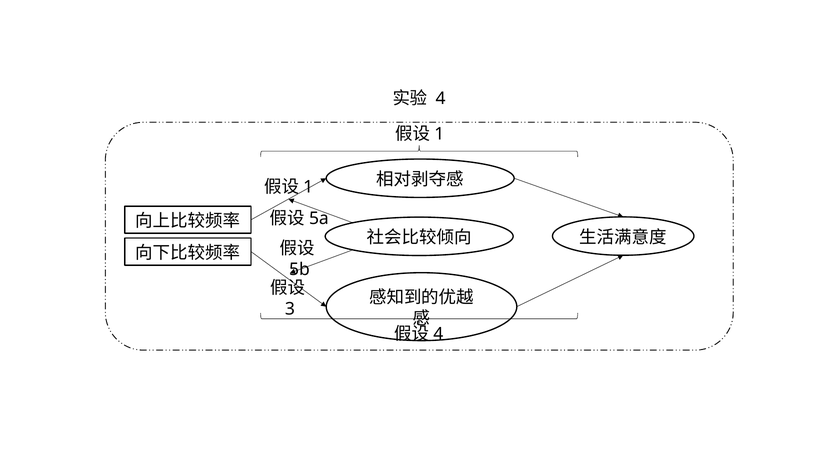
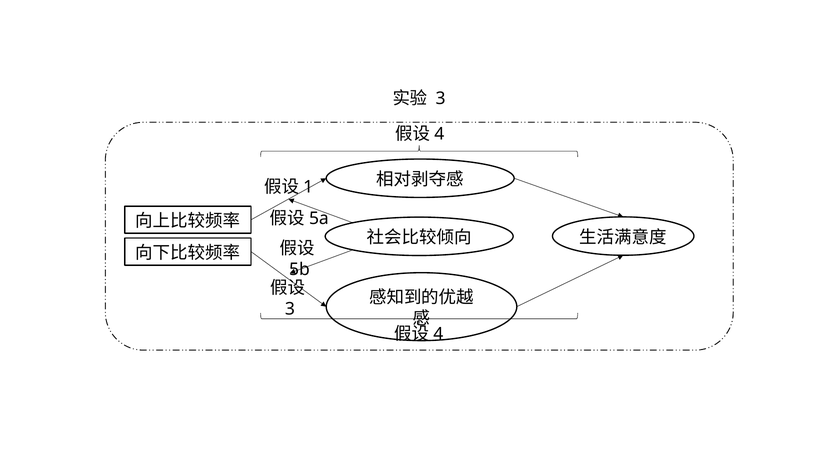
4: 4 -> 3 (441, 99)
1: 1 -> 4 (439, 134)
